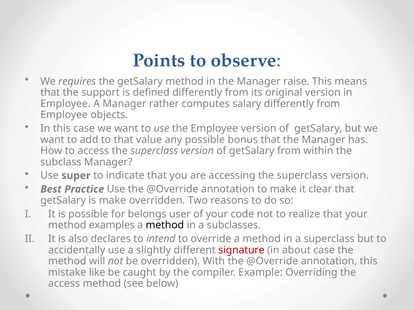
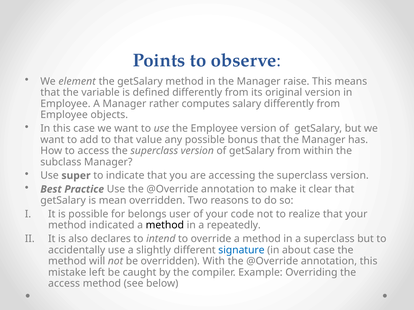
requires: requires -> element (77, 81)
support: support -> variable (101, 93)
is make: make -> mean (113, 201)
examples: examples -> indicated (112, 226)
subclasses: subclasses -> repeatedly (234, 226)
signature colour: red -> blue (241, 250)
like: like -> left (97, 273)
